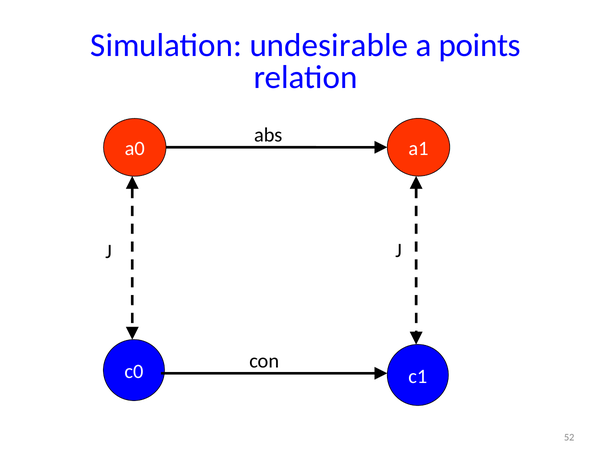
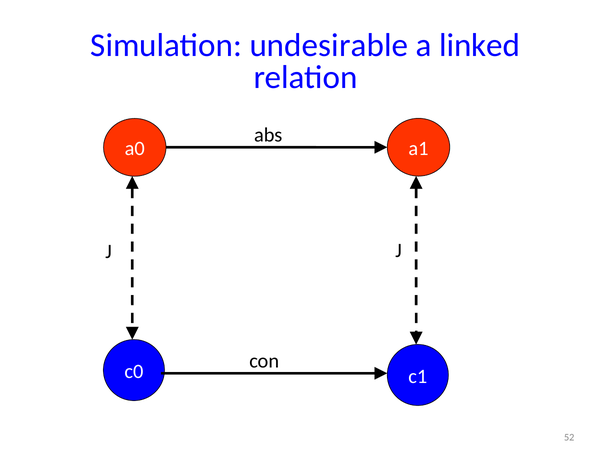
points: points -> linked (480, 46)
